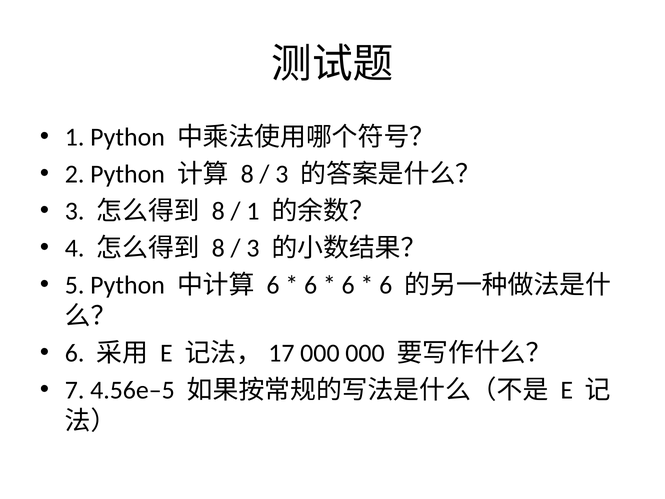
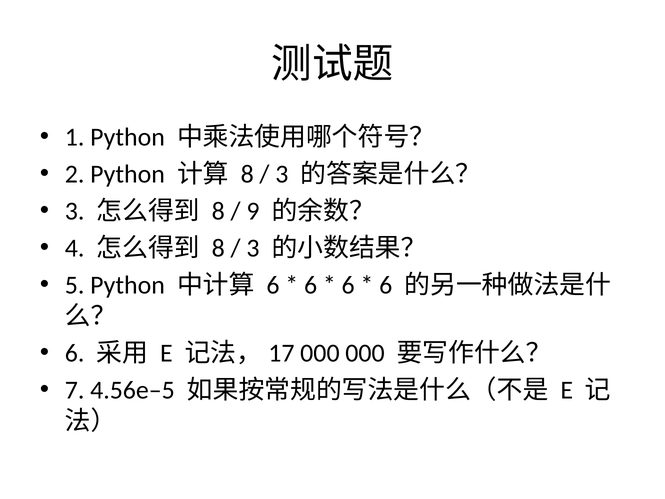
1: 1 -> 9 (253, 211)
